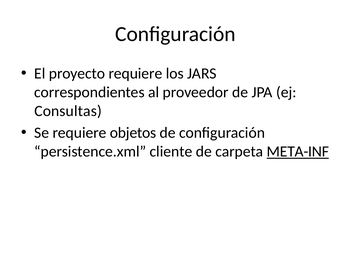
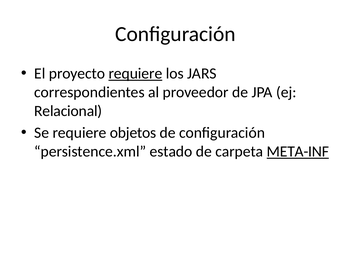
requiere underline: none -> present (135, 74)
Consultas: Consultas -> Relacional (68, 111)
cliente: cliente -> estado (171, 152)
